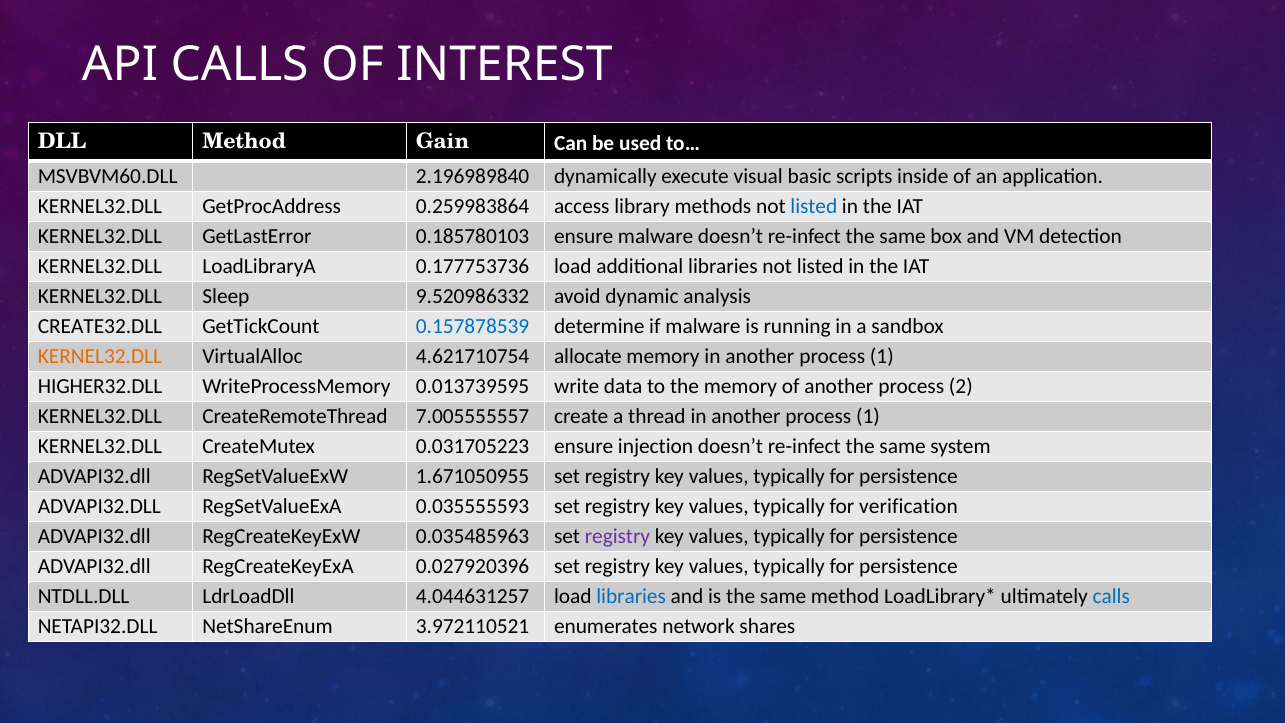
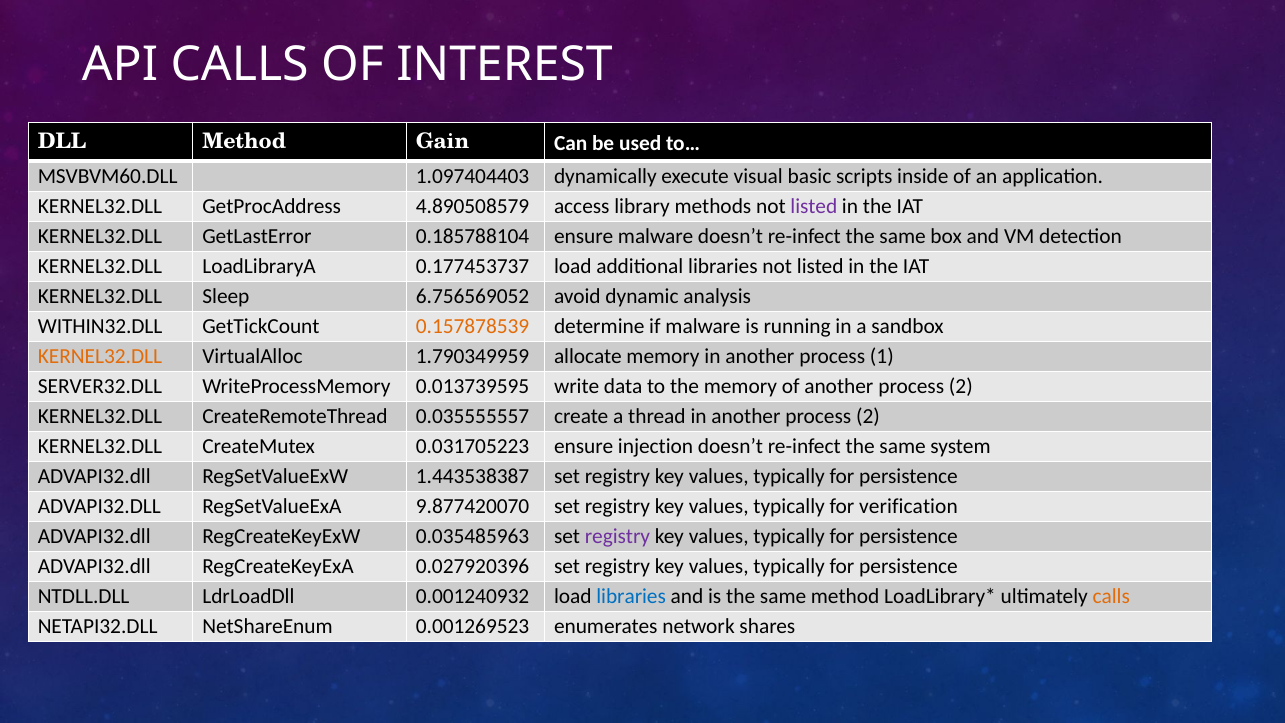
2.196989840: 2.196989840 -> 1.097404403 (473, 177)
0.259983864: 0.259983864 -> 4.890508579 (473, 207)
listed colour: blue -> purple (814, 207)
0.185780103: 0.185780103 -> 0.185788104 (473, 237)
0.177753736: 0.177753736 -> 0.177453737 (473, 267)
9.520986332: 9.520986332 -> 6.756569052 (473, 297)
CREATE32.DLL: CREATE32.DLL -> WITHIN32.DLL (100, 327)
0.157878539 colour: blue -> orange (473, 327)
4.621710754: 4.621710754 -> 1.790349959 (473, 357)
HIGHER32.DLL: HIGHER32.DLL -> SERVER32.DLL (100, 387)
7.005555557: 7.005555557 -> 0.035555557 (473, 417)
1: 1 -> 2 (868, 417)
1.671050955: 1.671050955 -> 1.443538387 (473, 477)
0.035555593: 0.035555593 -> 9.877420070 (473, 507)
4.044631257: 4.044631257 -> 0.001240932 (473, 597)
calls colour: blue -> orange (1111, 597)
3.972110521: 3.972110521 -> 0.001269523 (473, 627)
